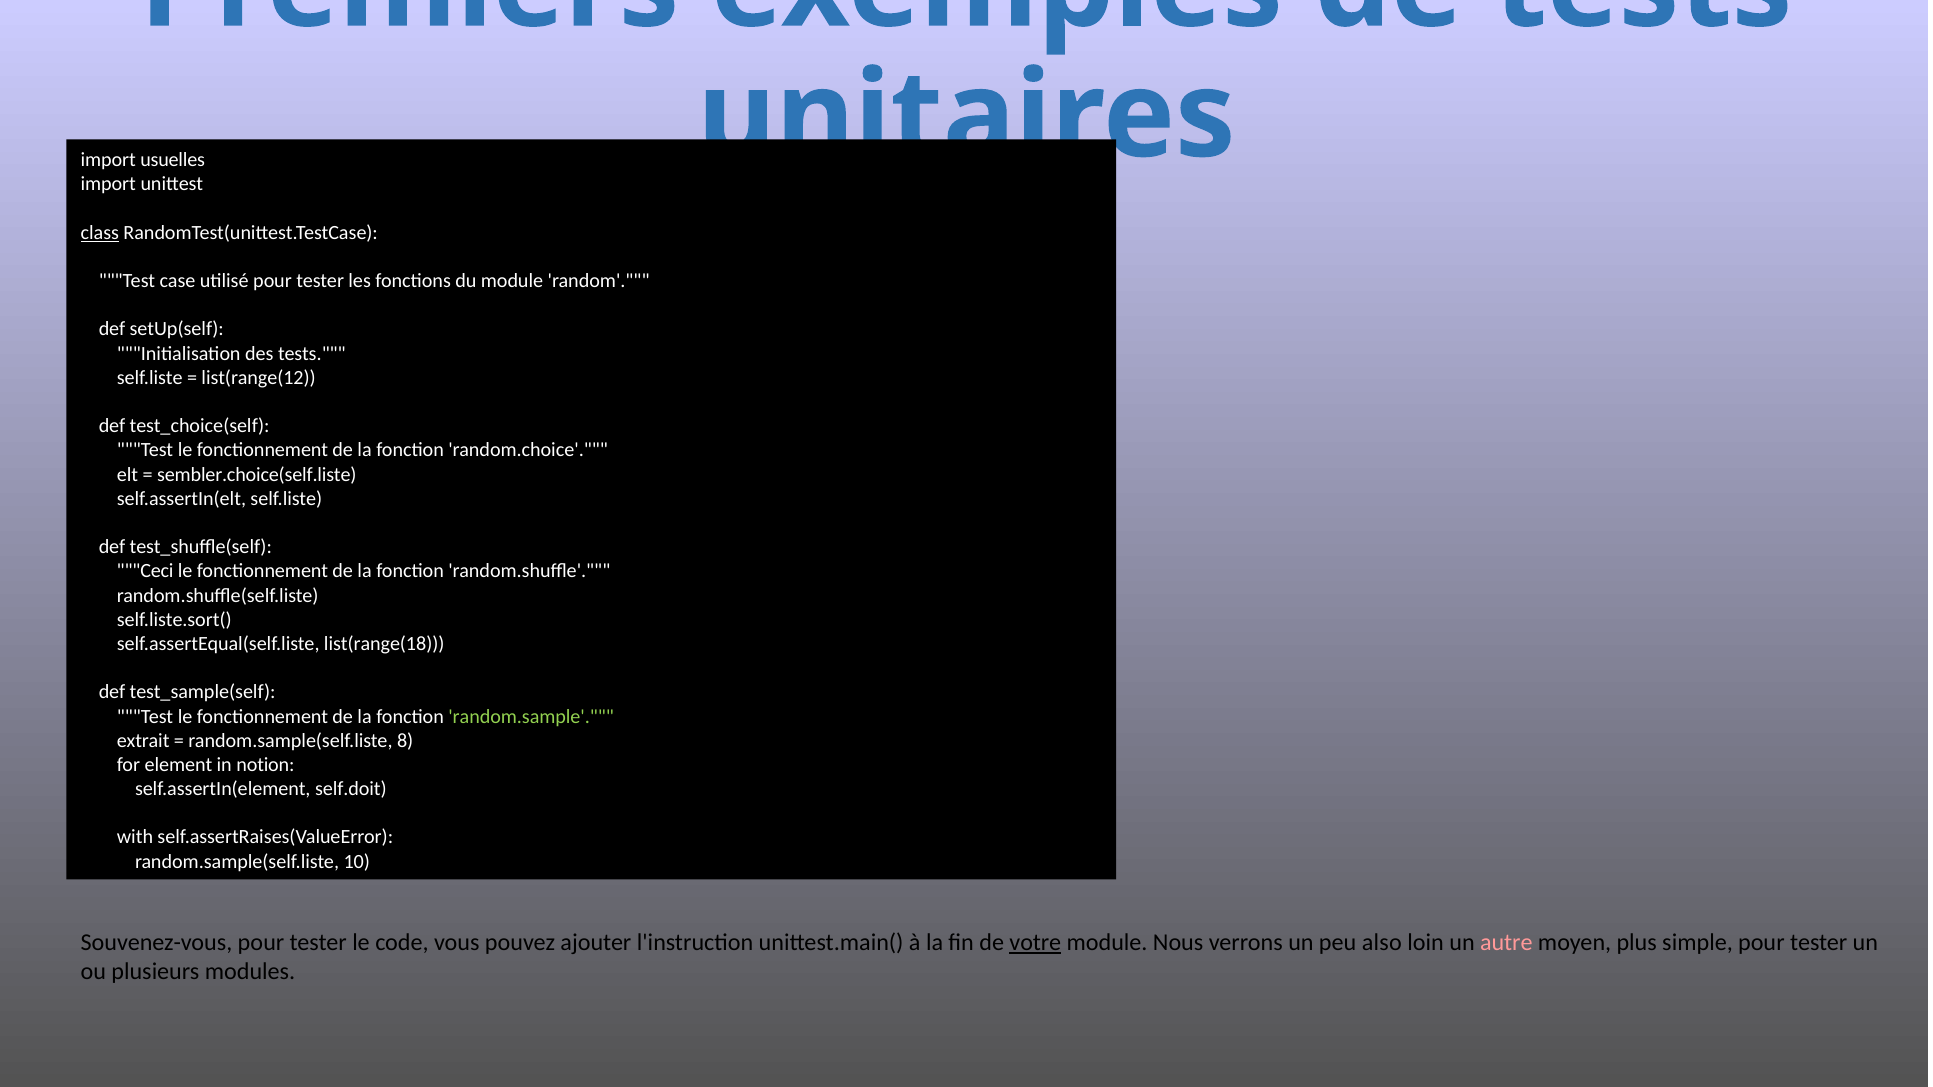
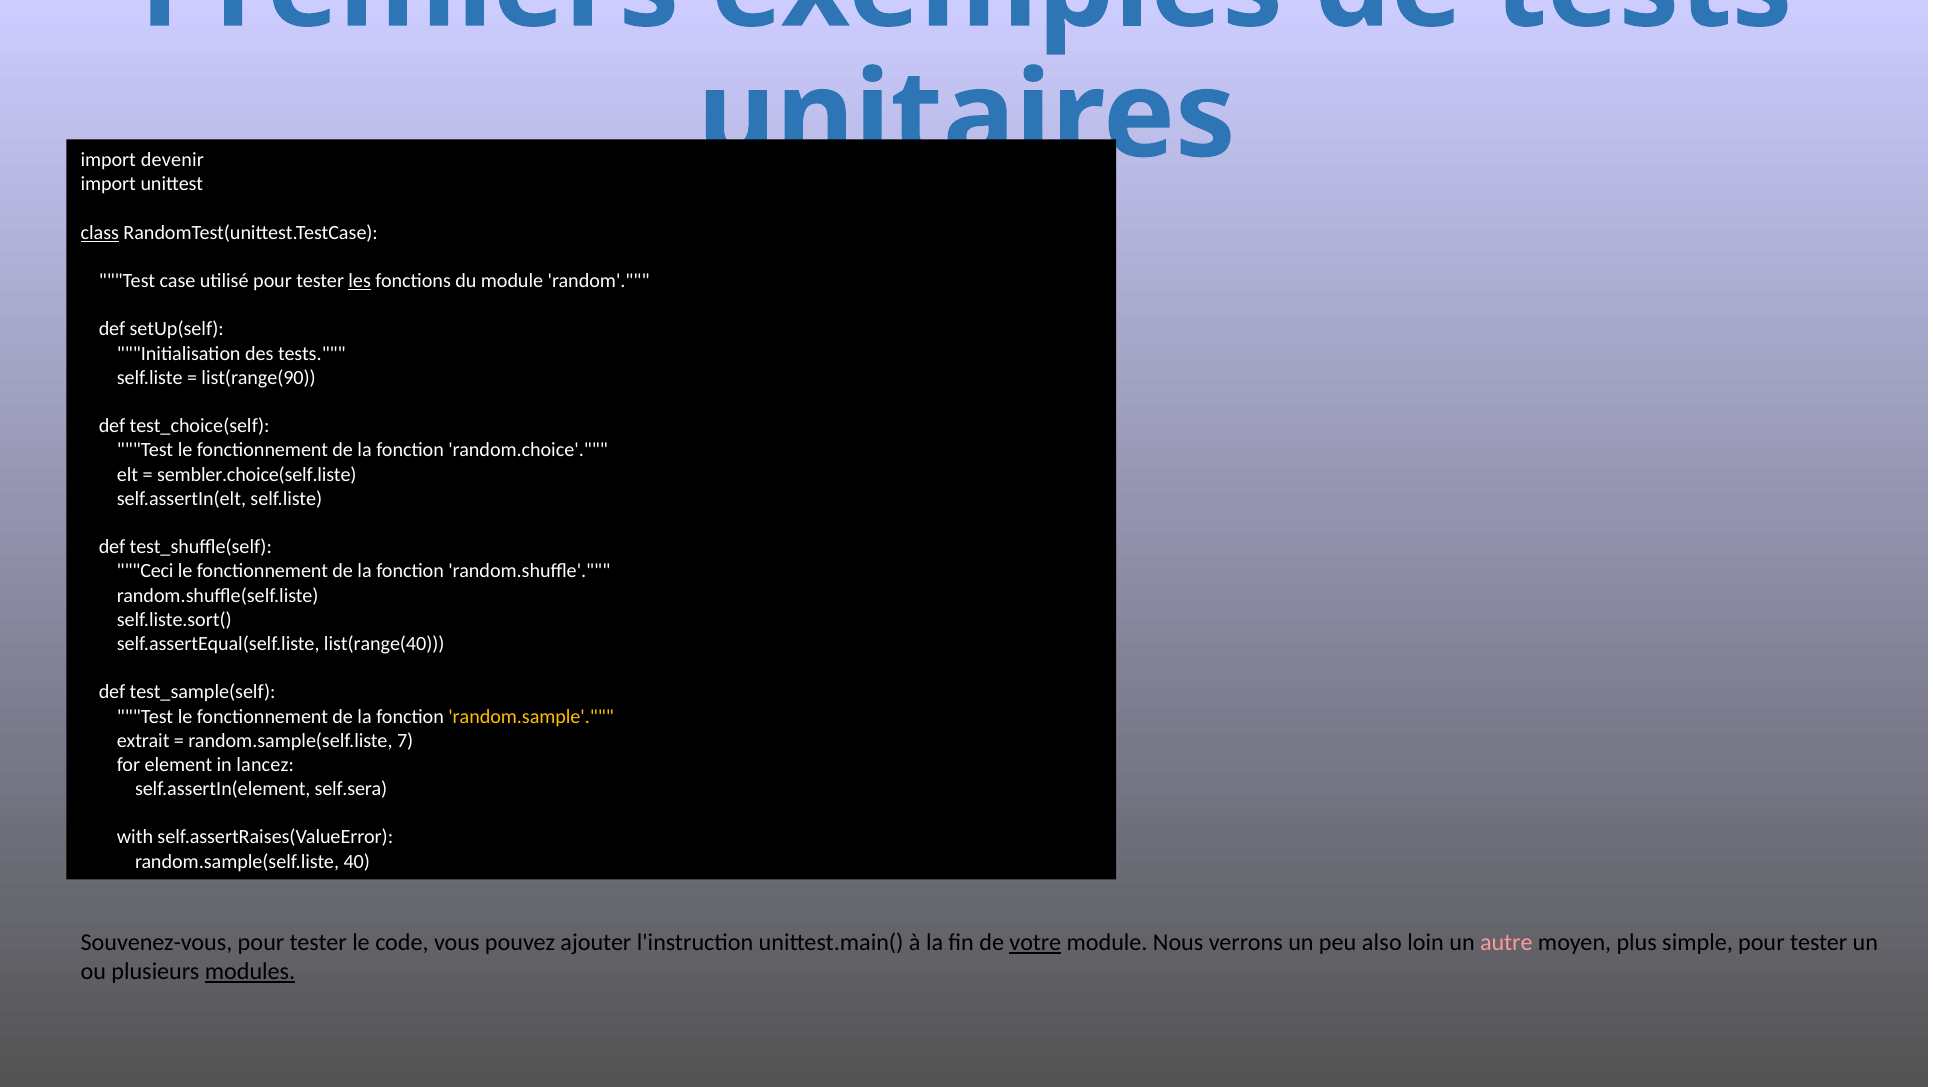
usuelles: usuelles -> devenir (172, 160)
les underline: none -> present (360, 281)
list(range(12: list(range(12 -> list(range(90 (259, 378)
list(range(18: list(range(18 -> list(range(40 (384, 644)
random.sample colour: light green -> yellow (531, 717)
8: 8 -> 7 (405, 741)
notion: notion -> lancez (265, 765)
self.doit: self.doit -> self.sera (351, 789)
10: 10 -> 40 (357, 862)
modules underline: none -> present (250, 972)
